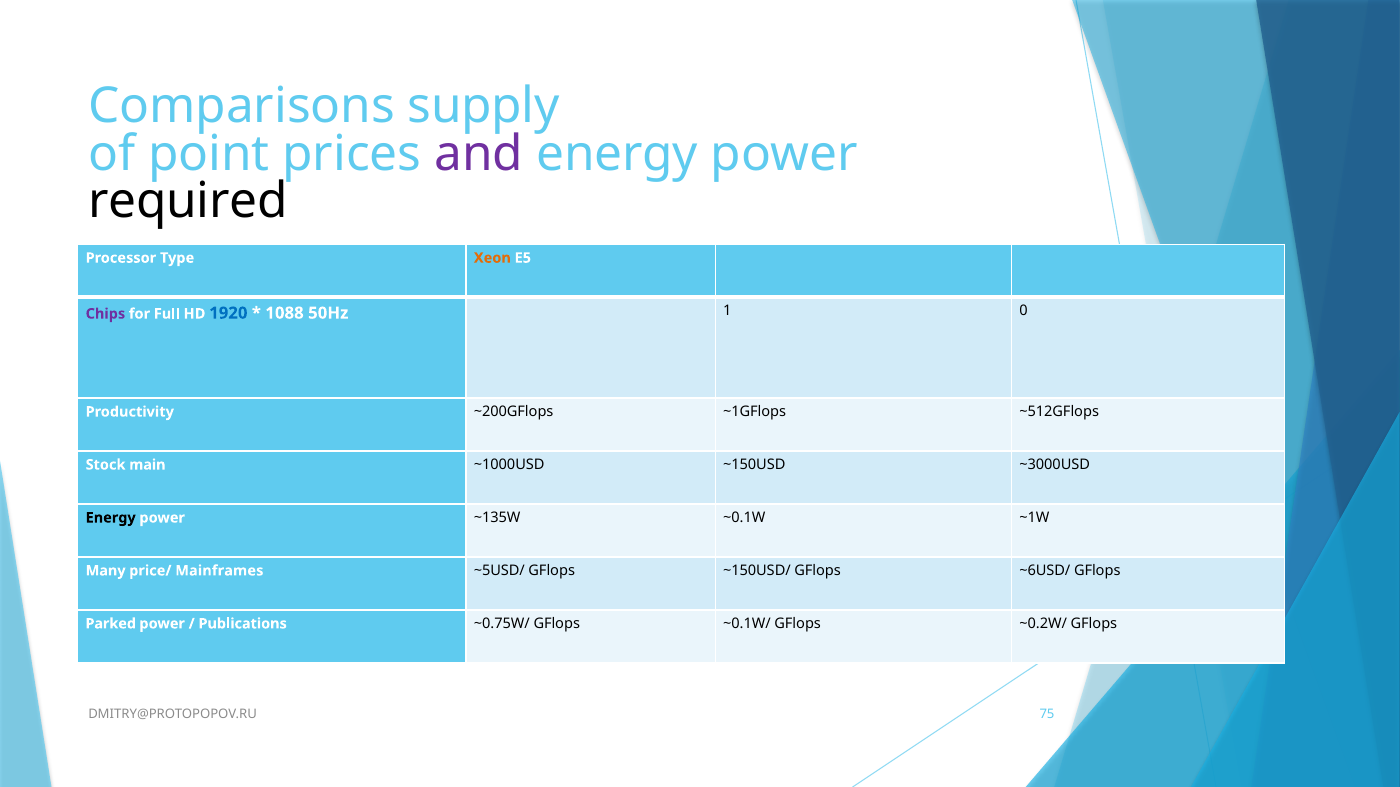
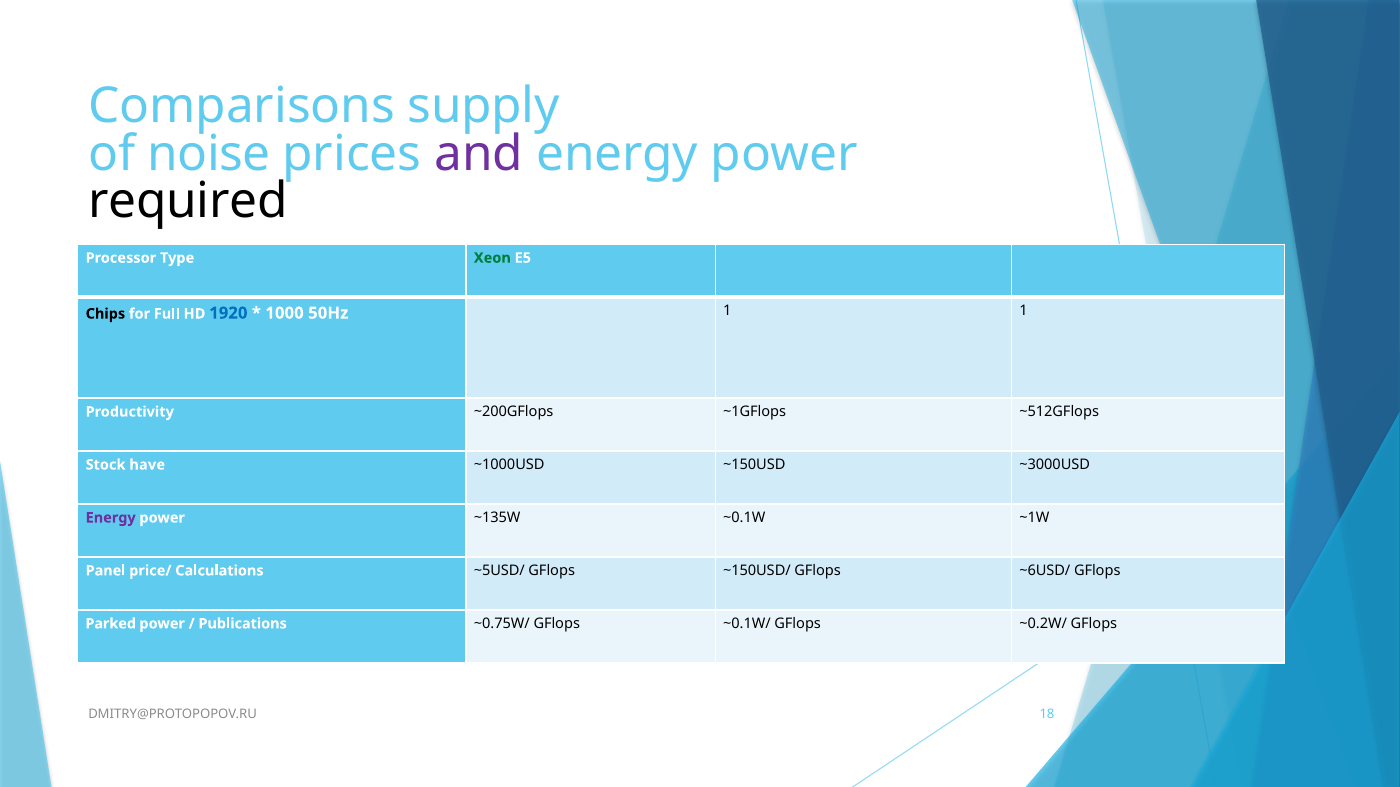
point: point -> noise (209, 154)
Xeon colour: orange -> green (492, 258)
Chips colour: purple -> black (105, 314)
1088: 1088 -> 1000 (285, 313)
1 0: 0 -> 1 (1024, 311)
main: main -> have (147, 465)
Energy colour: black -> purple (111, 518)
Many: Many -> Panel (106, 571)
Mainframes: Mainframes -> Calculations (219, 571)
75: 75 -> 18 (1047, 715)
